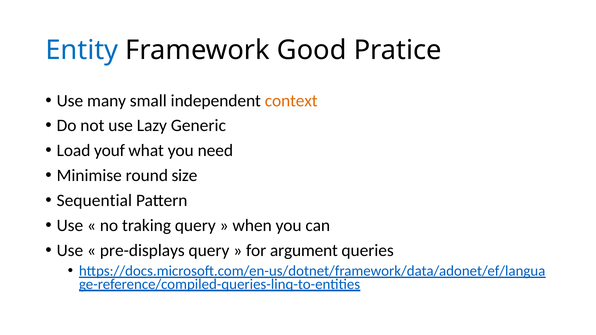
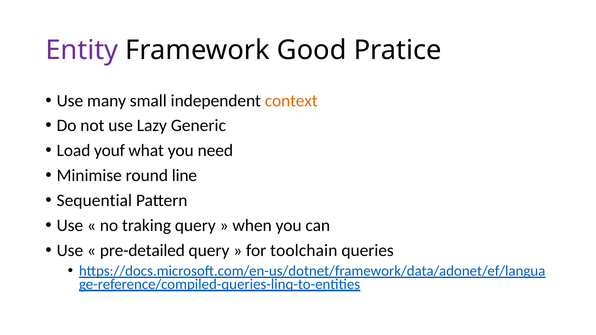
Entity colour: blue -> purple (82, 50)
size: size -> line (184, 176)
pre-displays: pre-displays -> pre-detailed (142, 250)
argument: argument -> toolchain (304, 250)
